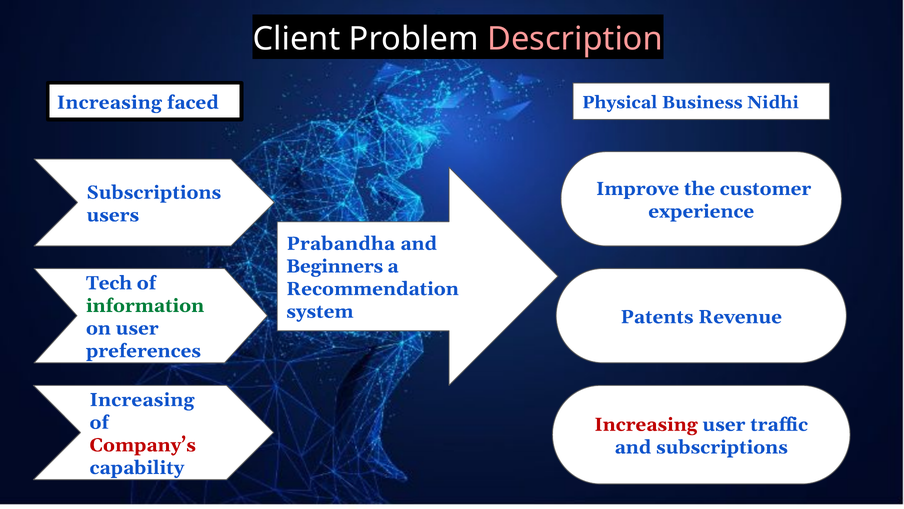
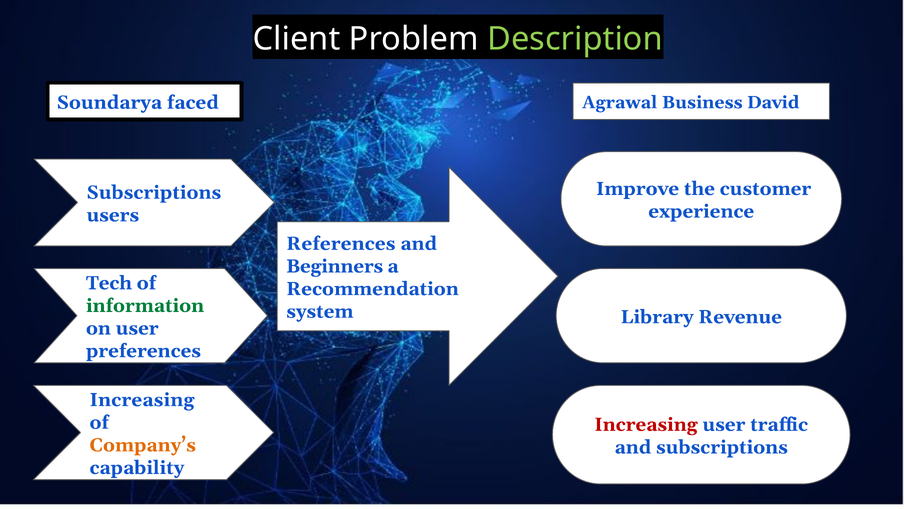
Description colour: pink -> light green (575, 39)
Increasing: Increasing -> Soundarya (109, 102)
Physical: Physical -> Agrawal (620, 102)
Nidhi: Nidhi -> David (773, 102)
Prabandha: Prabandha -> References (341, 243)
Patents: Patents -> Library (657, 317)
Company’s colour: red -> orange (143, 445)
